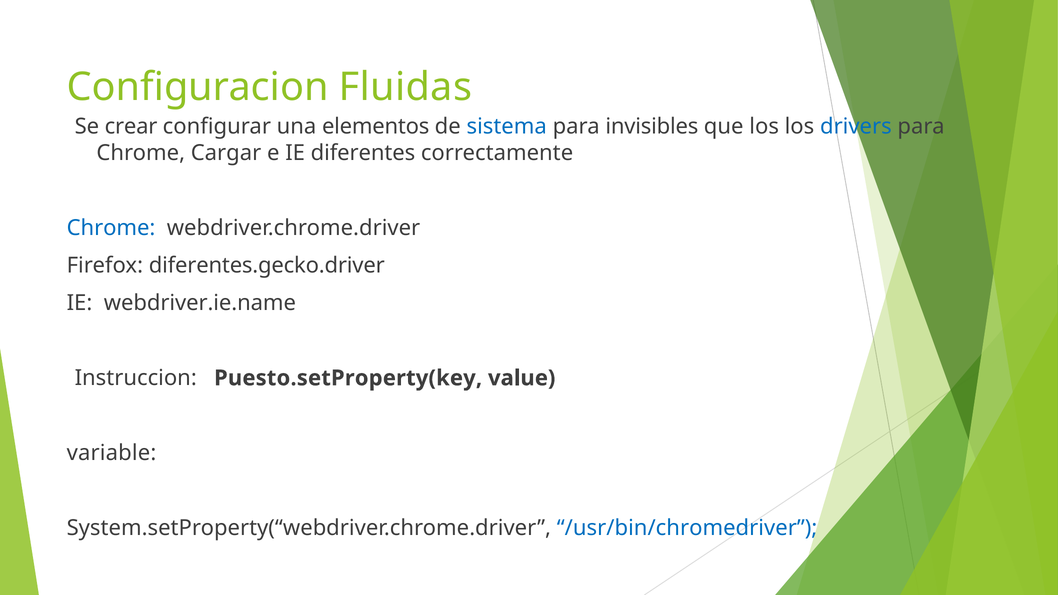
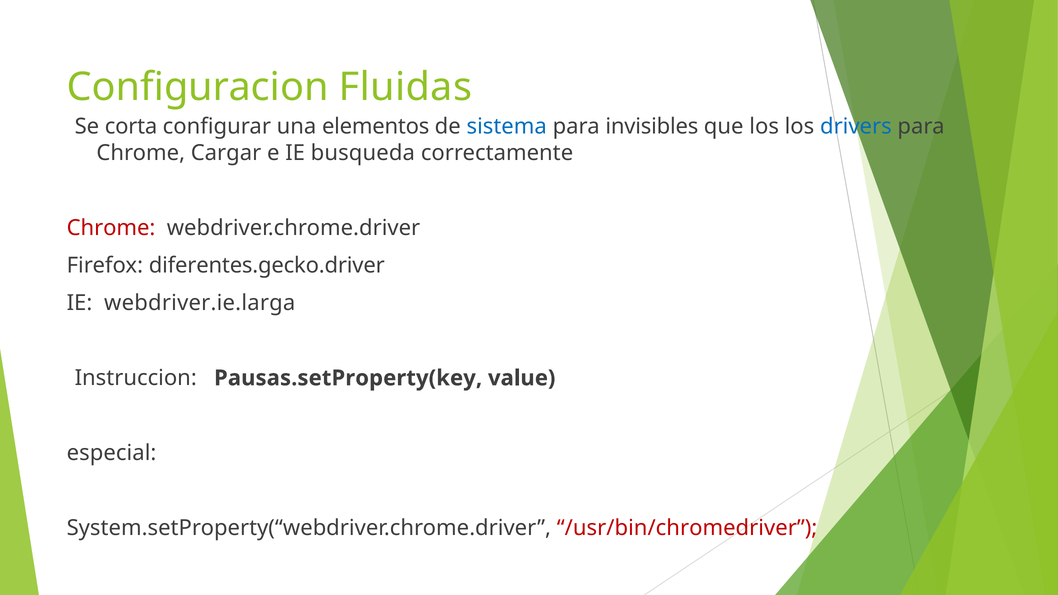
crear: crear -> corta (131, 127)
diferentes: diferentes -> busqueda (363, 153)
Chrome colour: blue -> red (111, 228)
webdriver.ie.name: webdriver.ie.name -> webdriver.ie.larga (200, 303)
Puesto.setProperty(key: Puesto.setProperty(key -> Pausas.setProperty(key (348, 378)
variable: variable -> especial (112, 453)
/usr/bin/chromedriver colour: blue -> red (687, 528)
